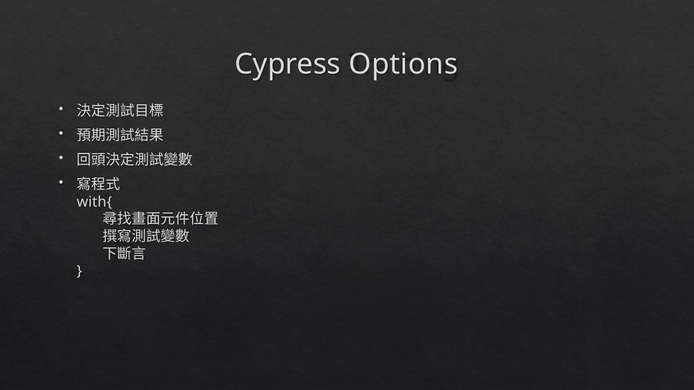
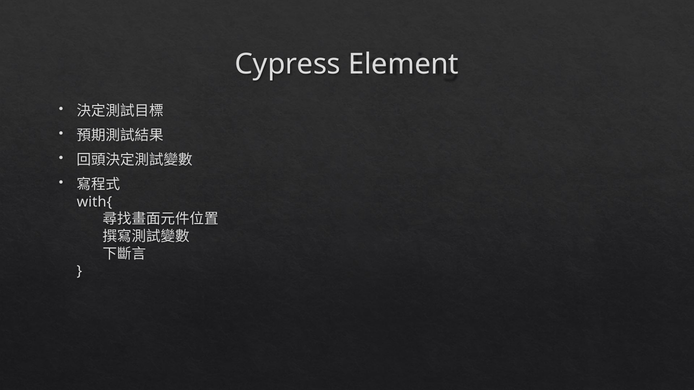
Options: Options -> Element (404, 64)
